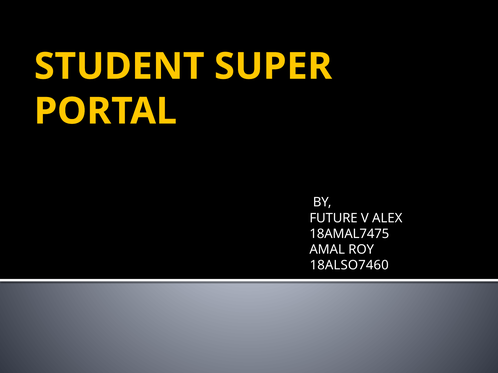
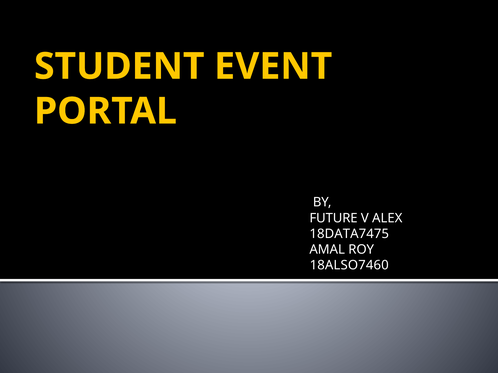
SUPER: SUPER -> EVENT (273, 67)
18AMAL7475: 18AMAL7475 -> 18DATA7475 (349, 234)
